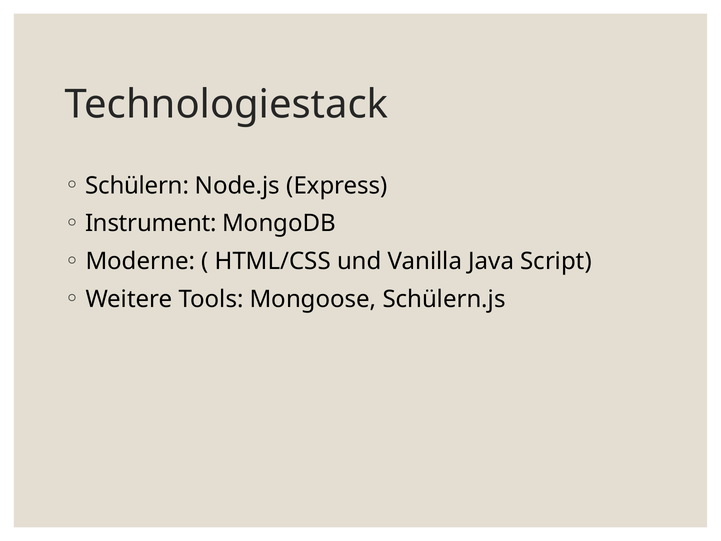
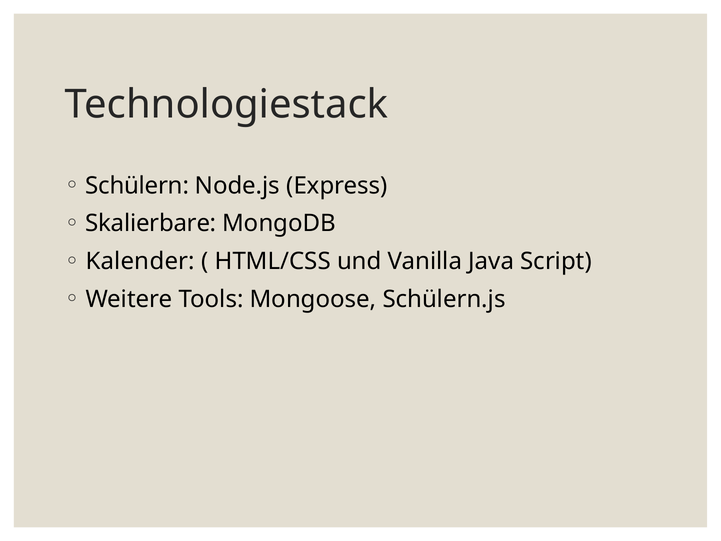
Instrument: Instrument -> Skalierbare (151, 223)
Moderne: Moderne -> Kalender (140, 261)
